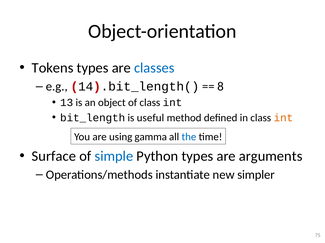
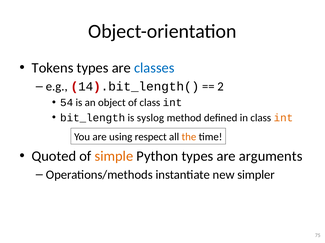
8: 8 -> 2 (221, 87)
13: 13 -> 54 (67, 103)
useful: useful -> syslog (150, 118)
gamma: gamma -> respect (151, 137)
the colour: blue -> orange (189, 137)
Surface: Surface -> Quoted (54, 157)
simple colour: blue -> orange (114, 157)
